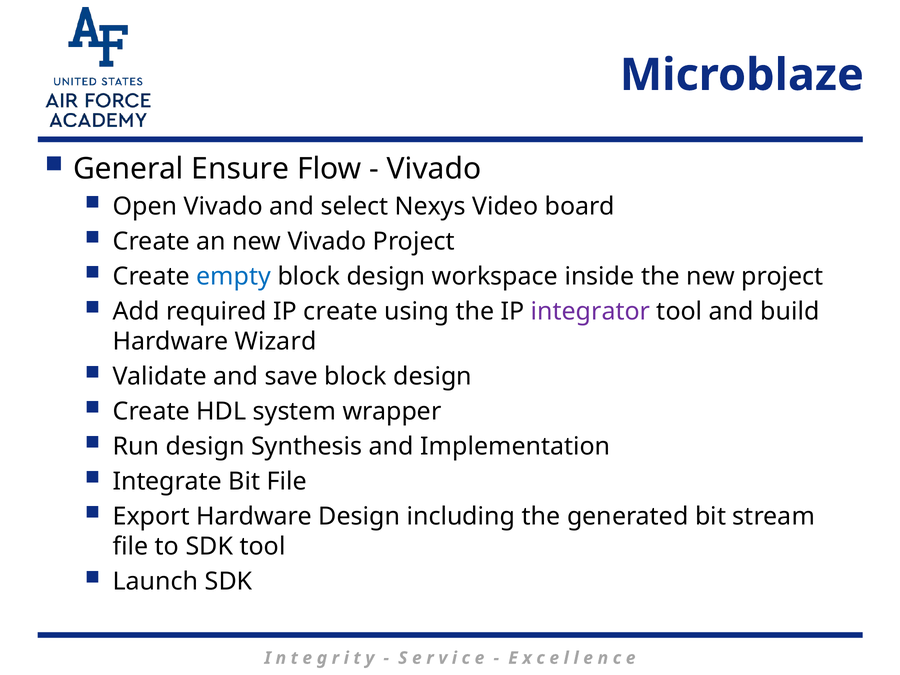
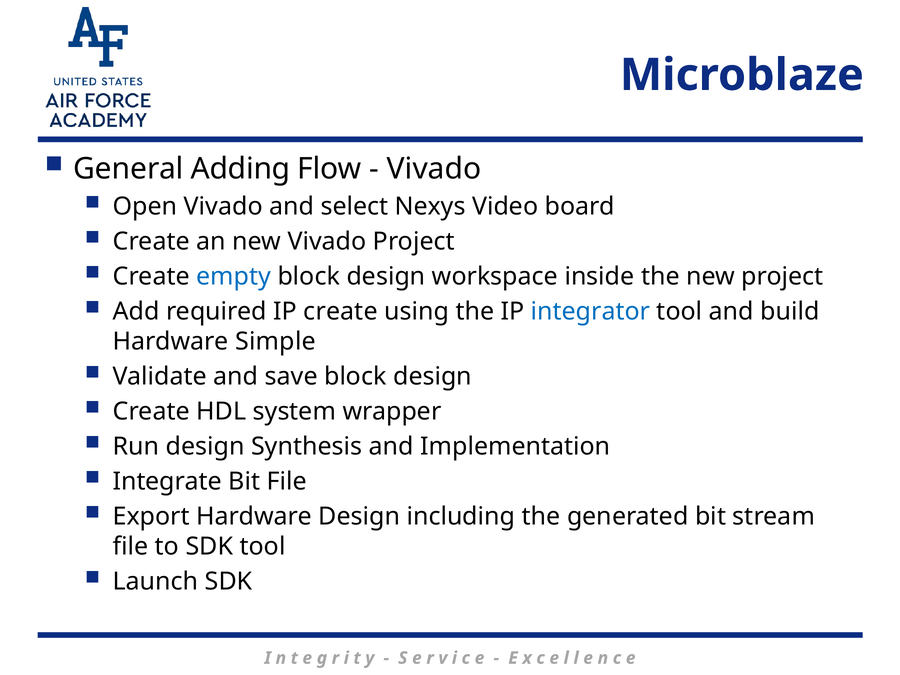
Ensure: Ensure -> Adding (241, 169)
integrator colour: purple -> blue (590, 311)
Wizard: Wizard -> Simple (275, 341)
